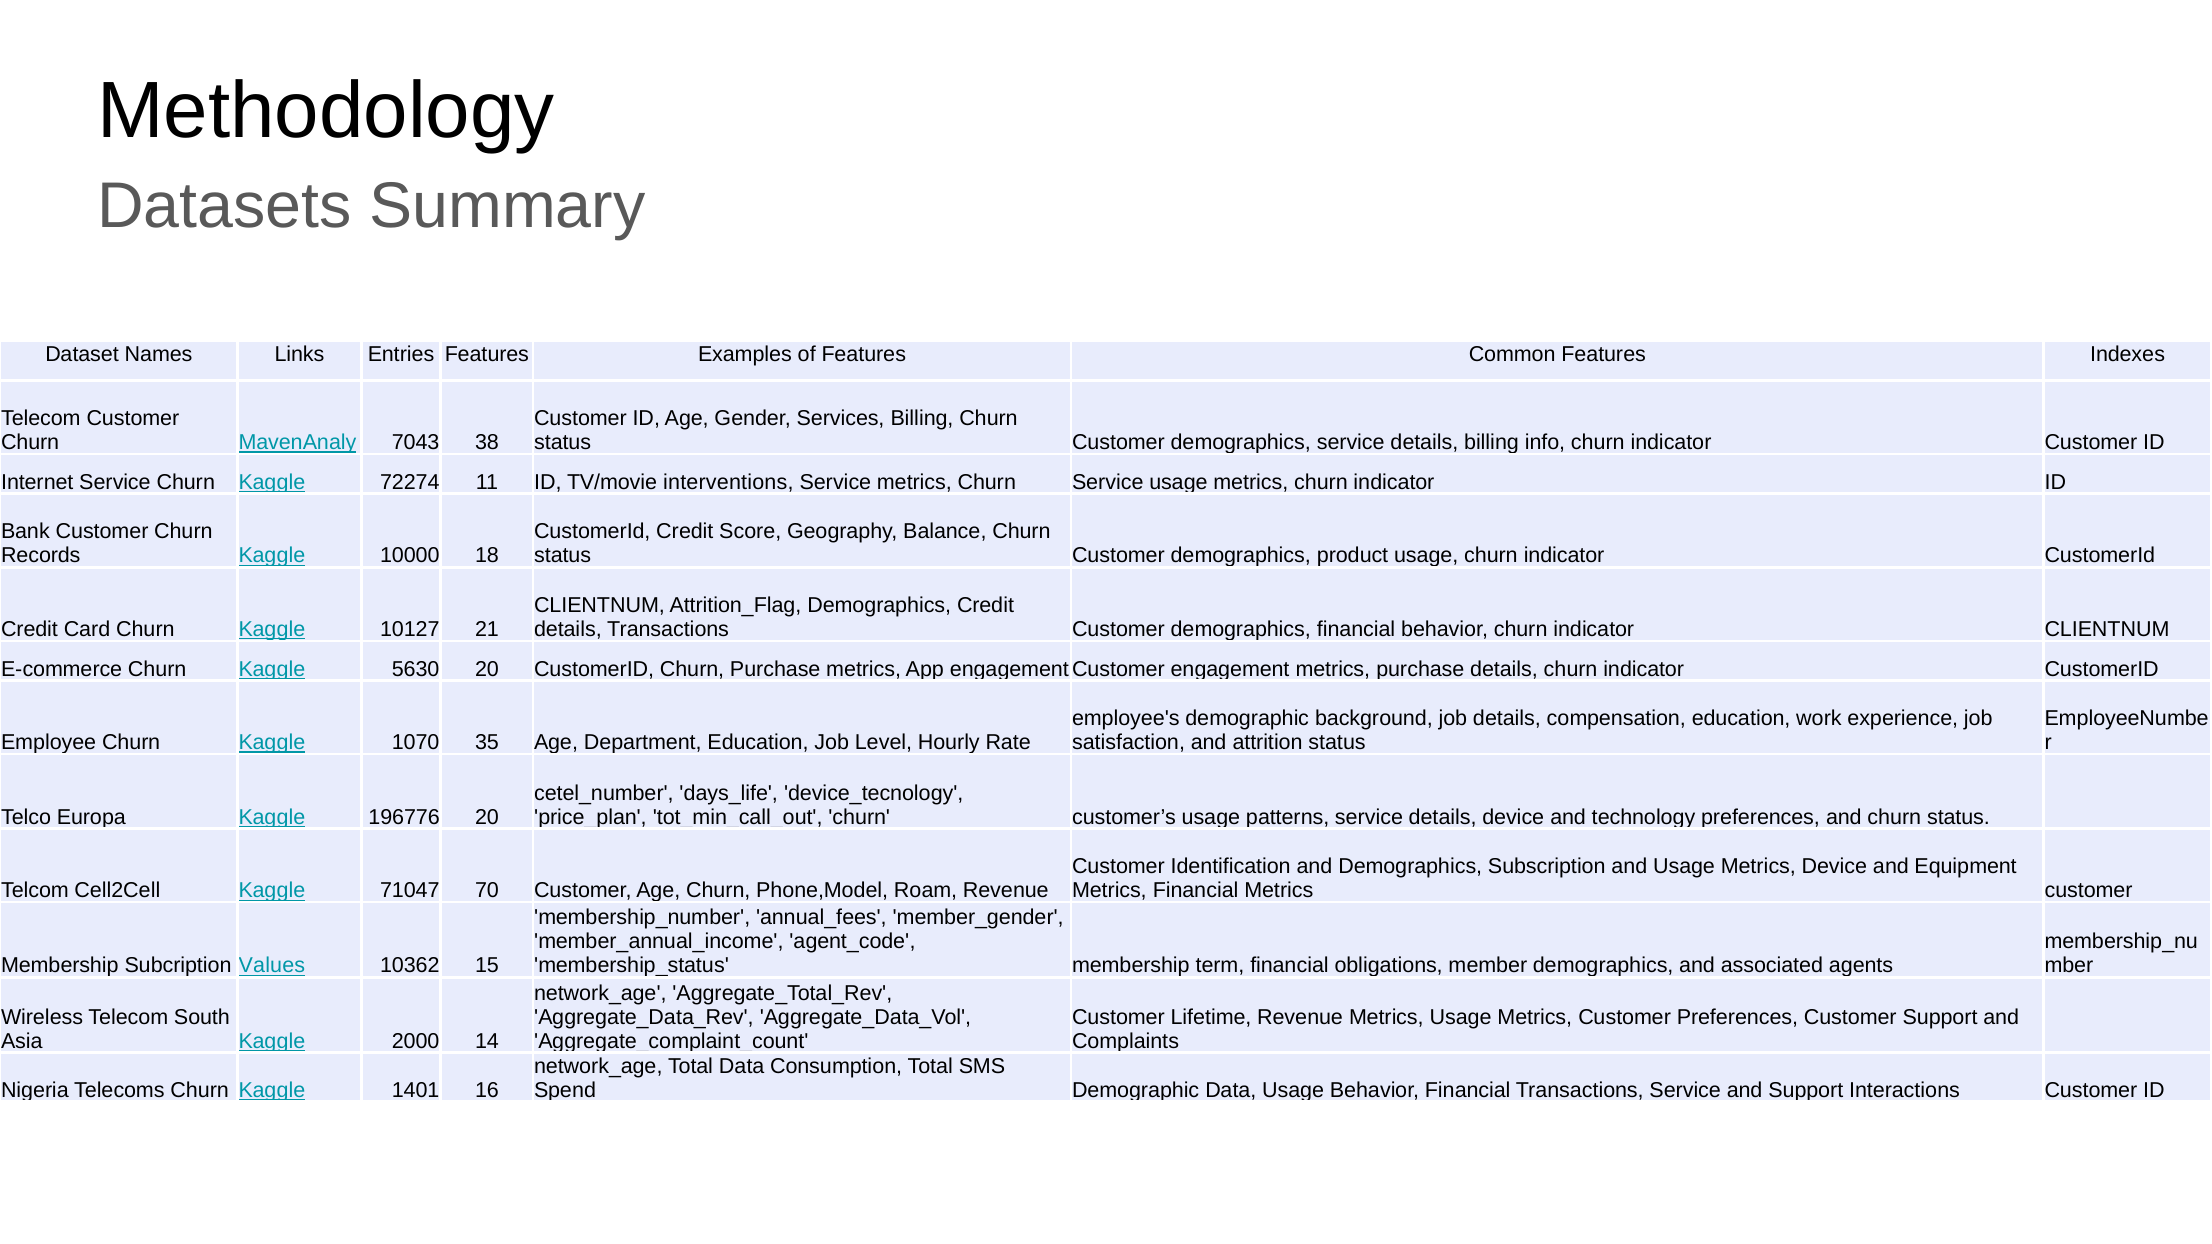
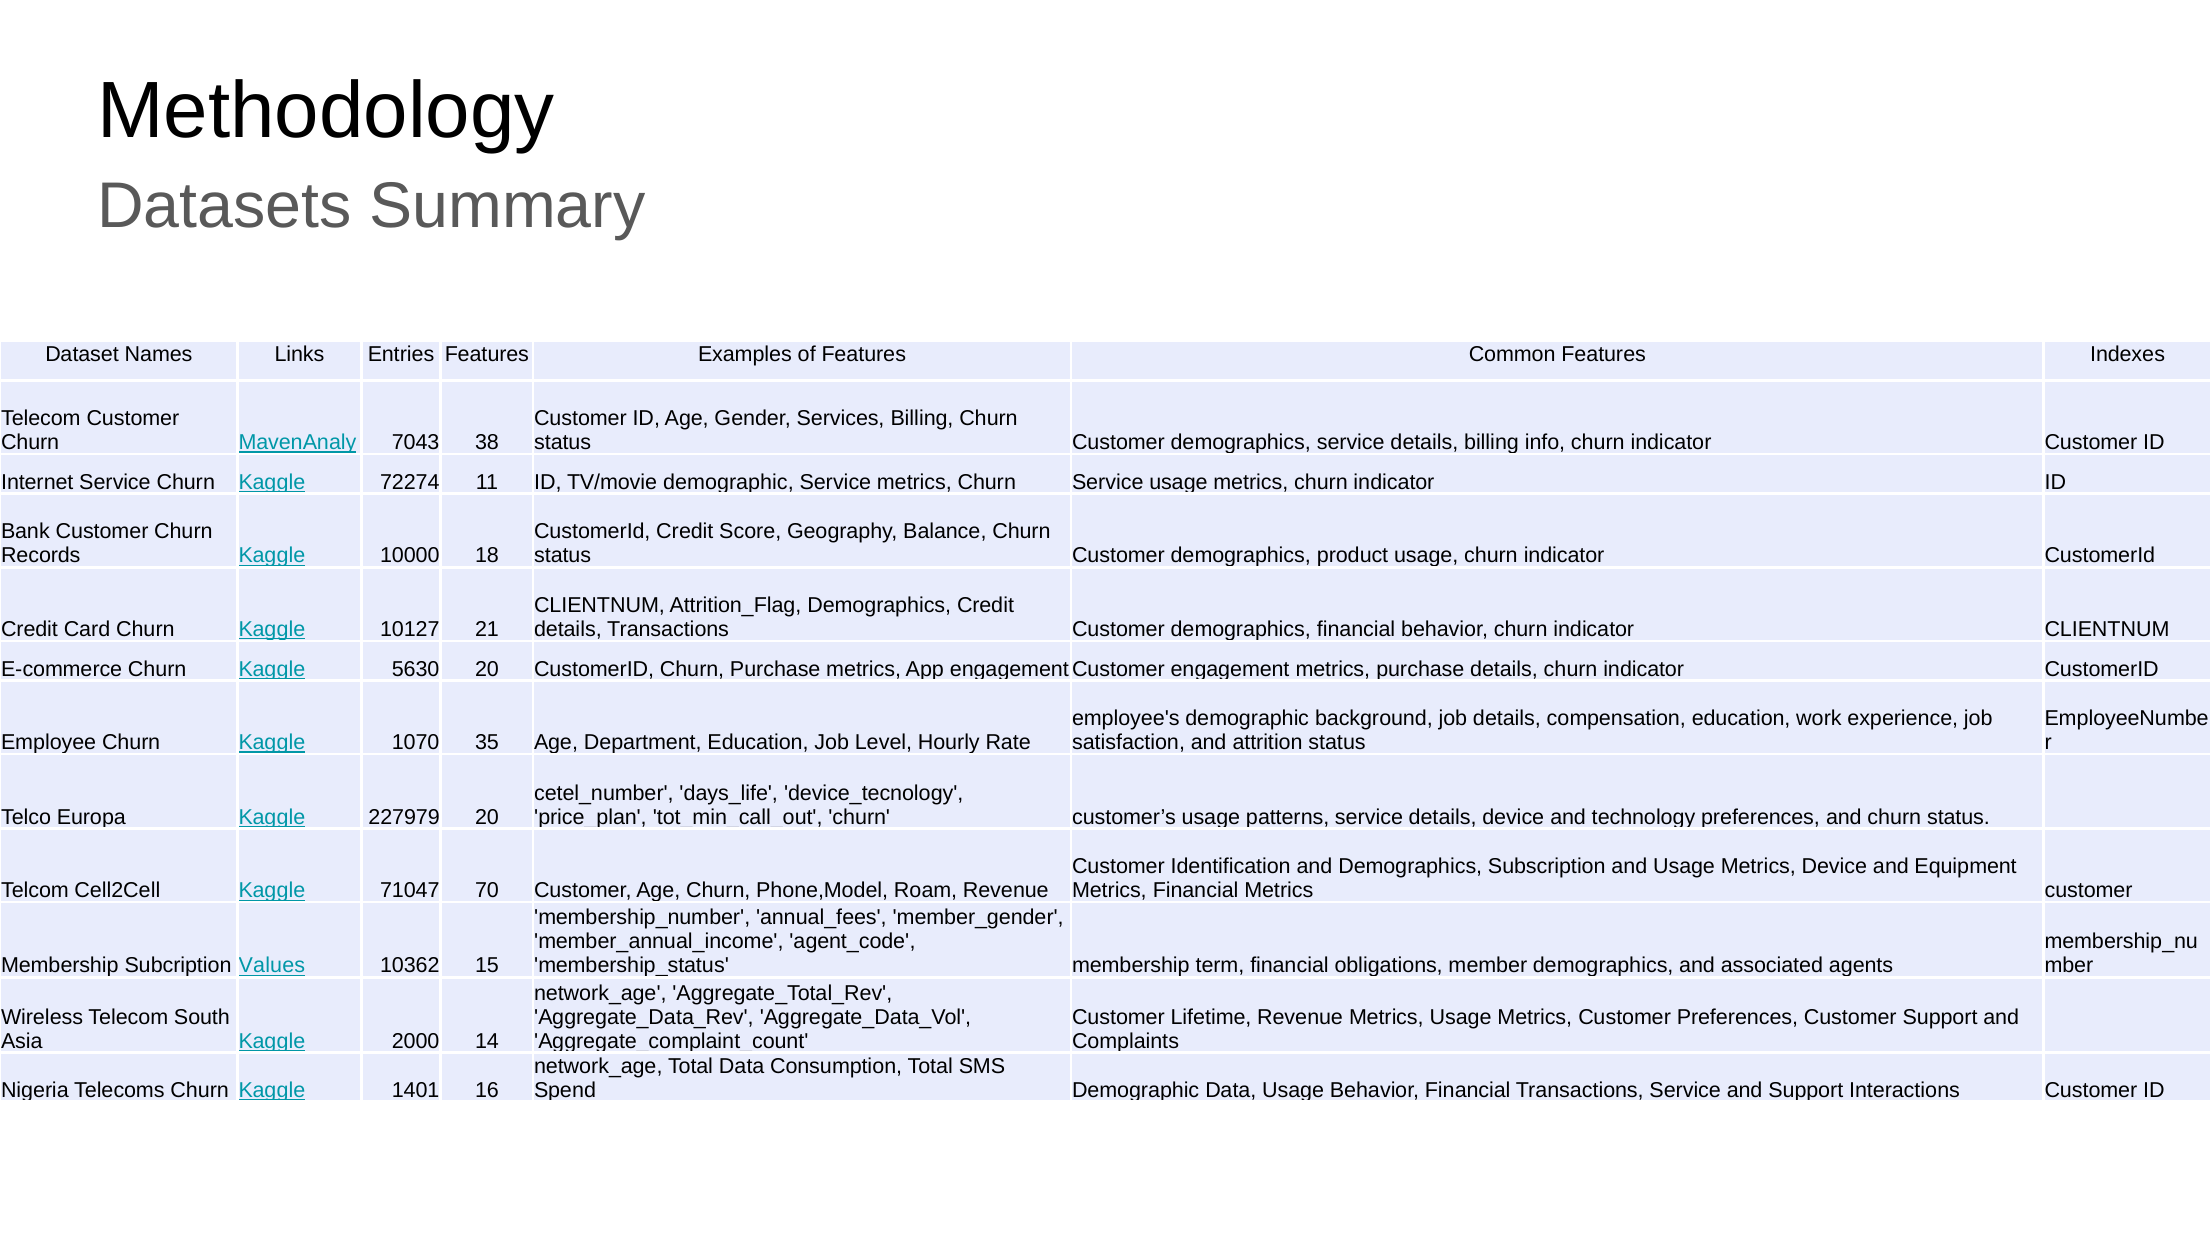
TV/movie interventions: interventions -> demographic (728, 482)
196776: 196776 -> 227979 (404, 817)
